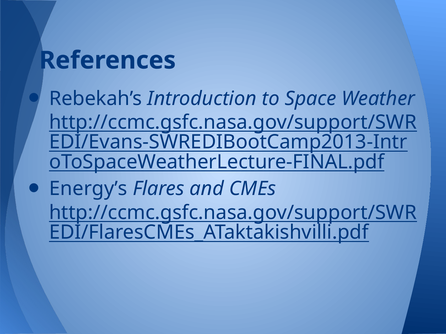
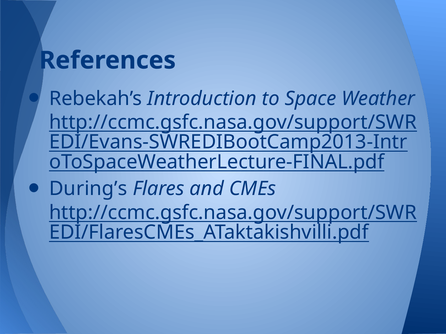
Energy’s: Energy’s -> During’s (88, 189)
